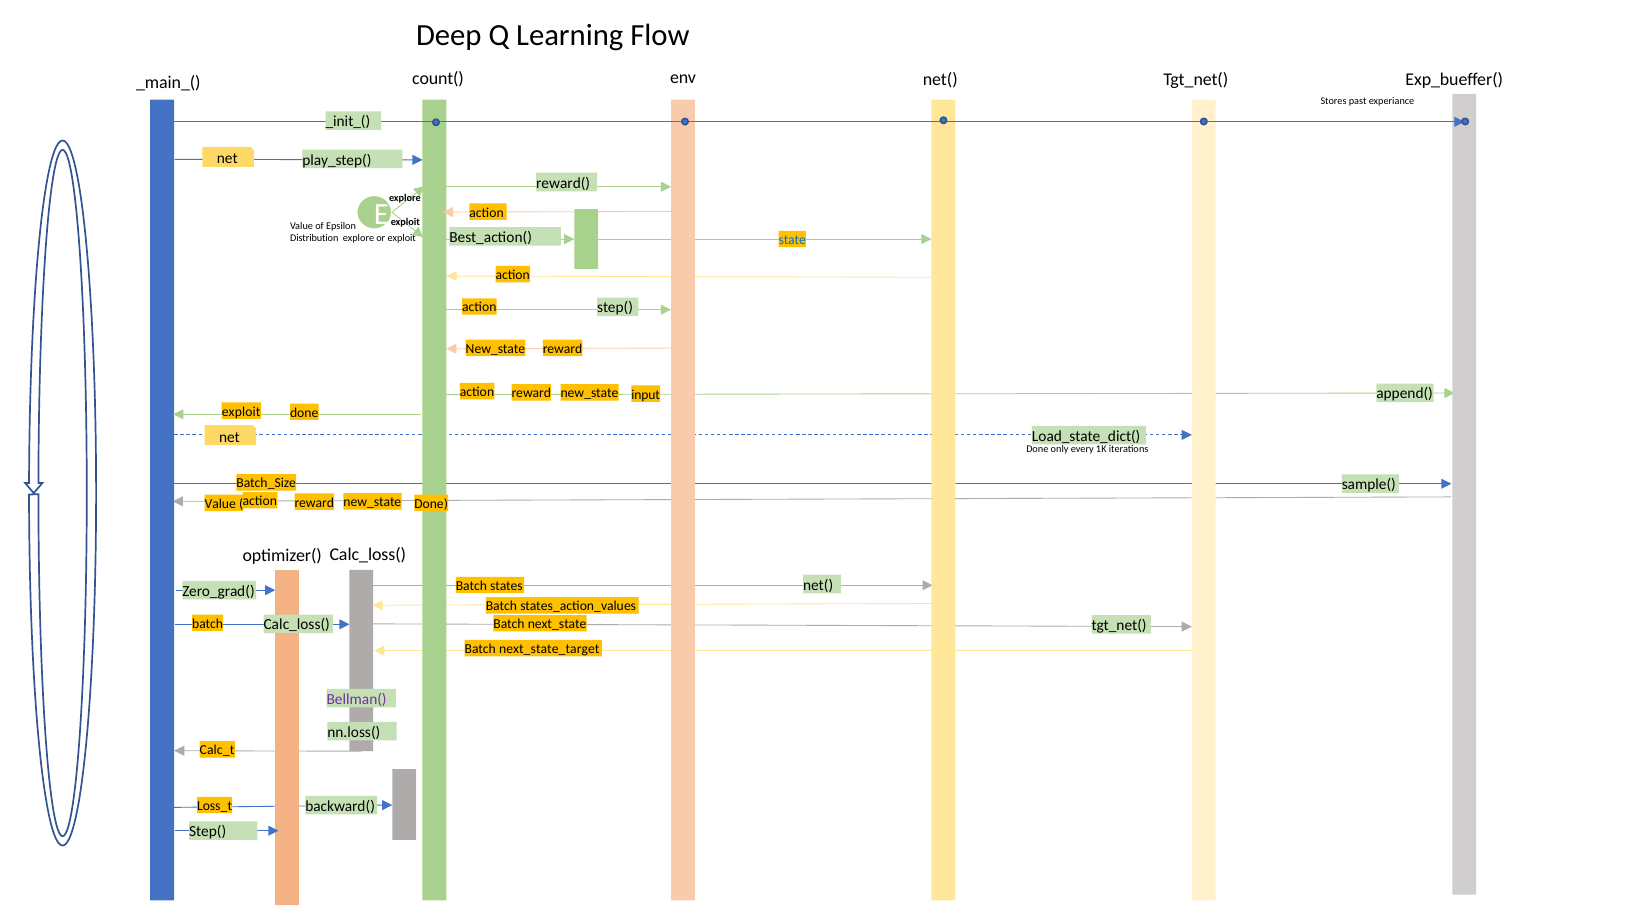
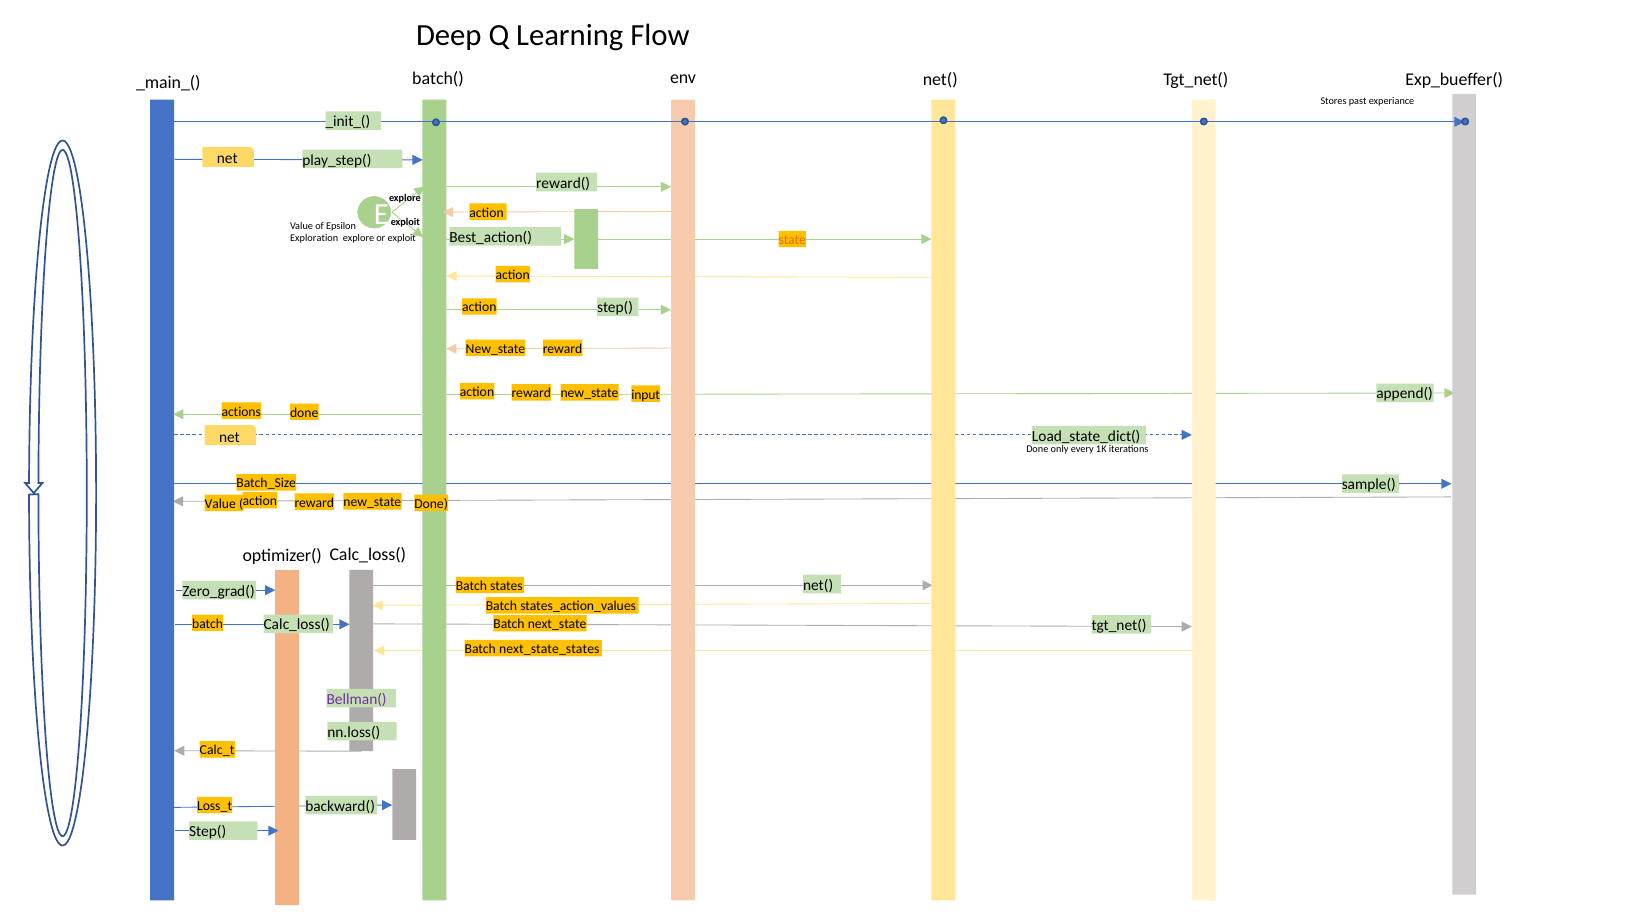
count(: count( -> batch( (438, 78)
Distribution: Distribution -> Exploration (314, 238)
state colour: blue -> orange (792, 240)
exploit: exploit -> actions (241, 412)
next_state_target: next_state_target -> next_state_states (549, 649)
